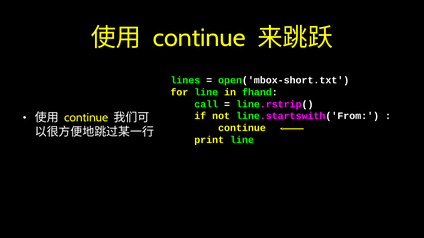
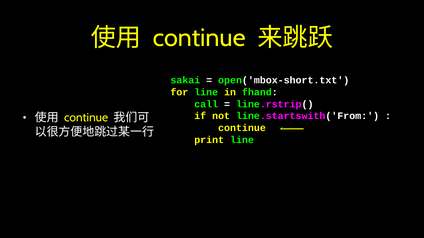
lines: lines -> sakai (185, 80)
